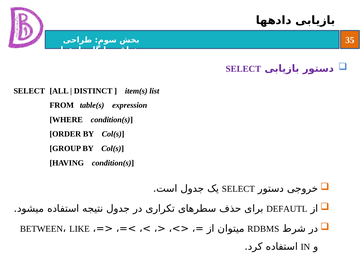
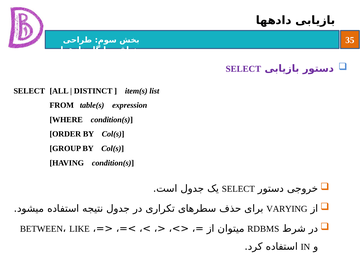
DEFAUTL: DEFAUTL -> VARYING (287, 209)
